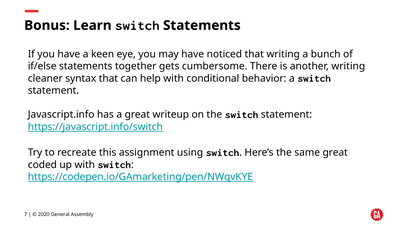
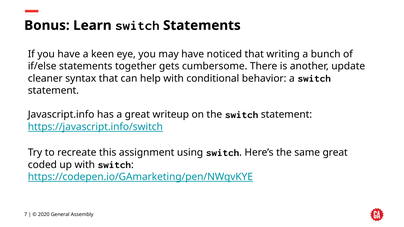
another writing: writing -> update (348, 66)
